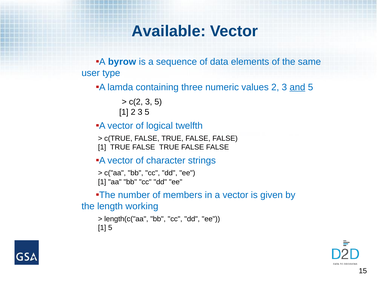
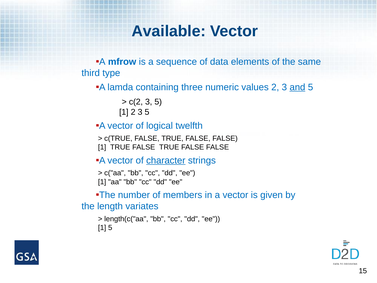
byrow: byrow -> mfrow (122, 62)
user: user -> third (91, 73)
character underline: none -> present (166, 160)
working: working -> variates (142, 206)
